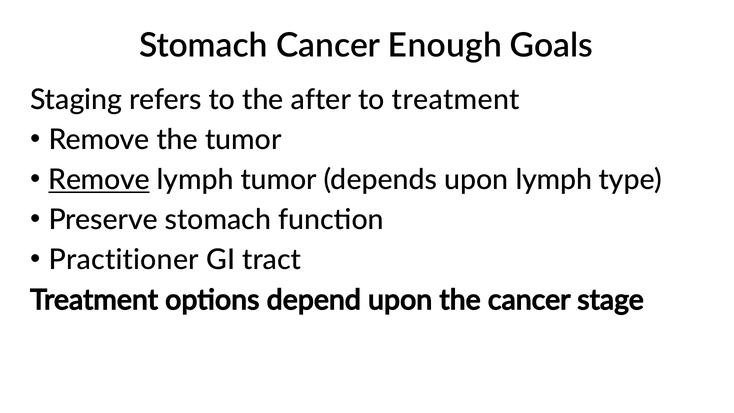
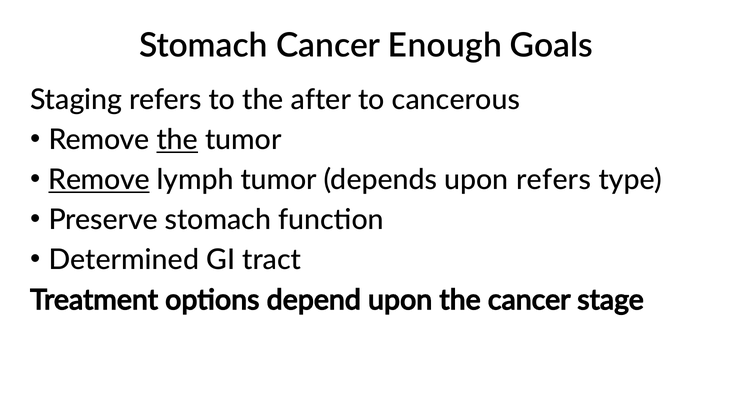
to treatment: treatment -> cancerous (456, 100)
the underline: none -> present (177, 140)
upon lymph: lymph -> refers (554, 180)
Practitioner: Practitioner -> Determined (124, 260)
